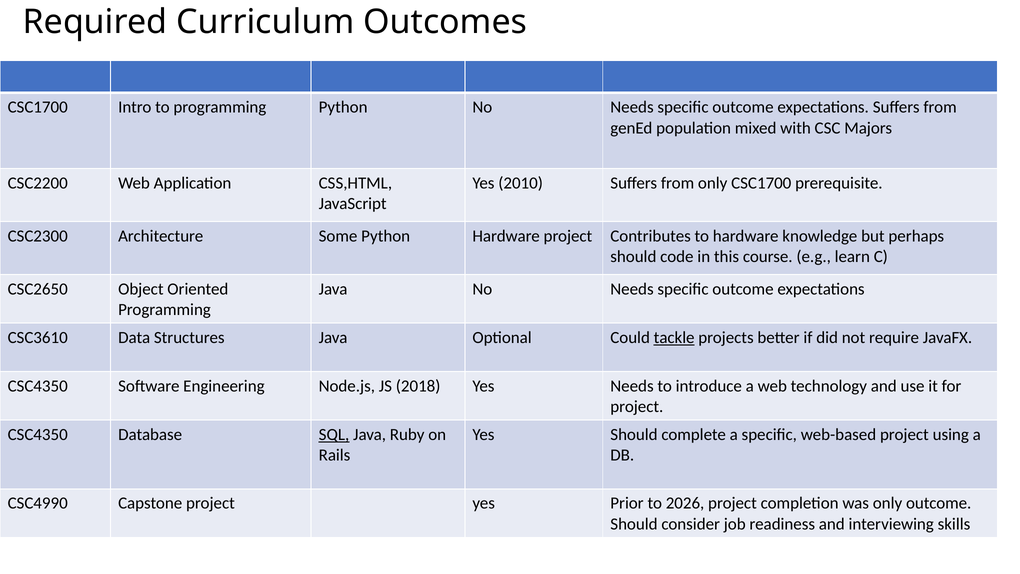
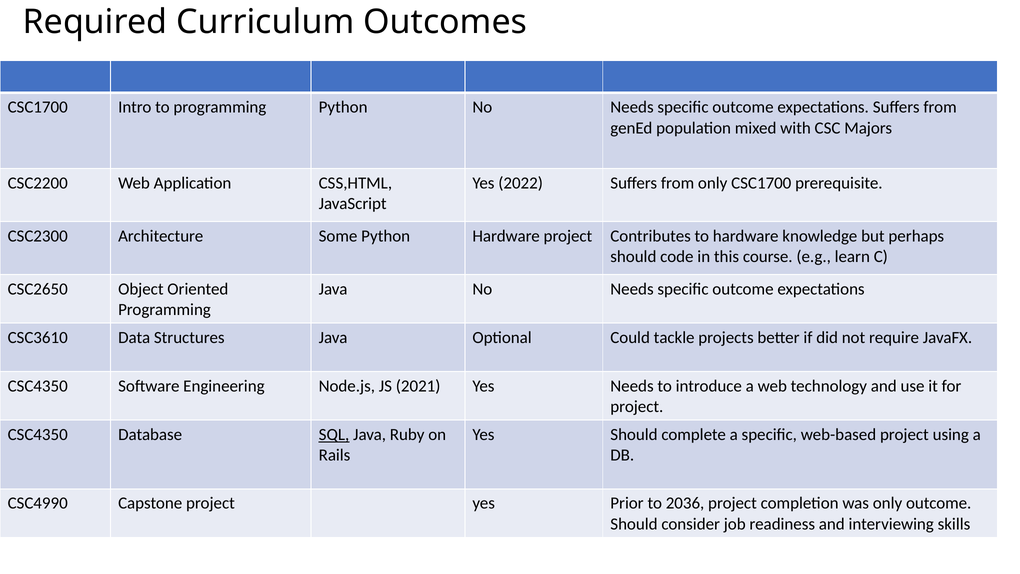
2010: 2010 -> 2022 (521, 183)
tackle underline: present -> none (674, 337)
2018: 2018 -> 2021 (418, 386)
2026: 2026 -> 2036 (685, 503)
